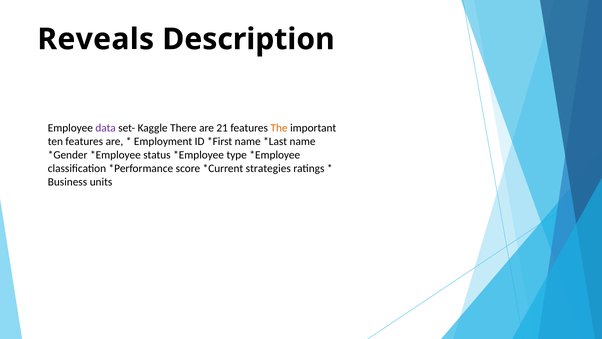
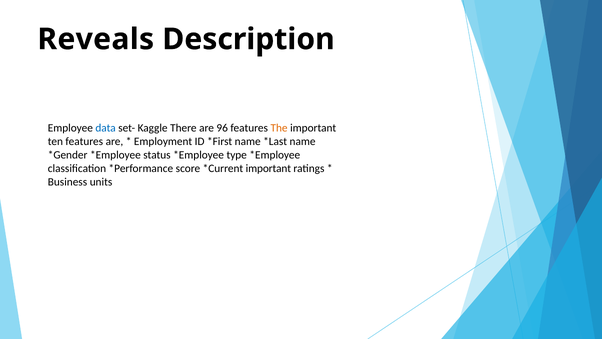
data colour: purple -> blue (106, 128)
21: 21 -> 96 (222, 128)
strategies: strategies -> important (268, 168)
